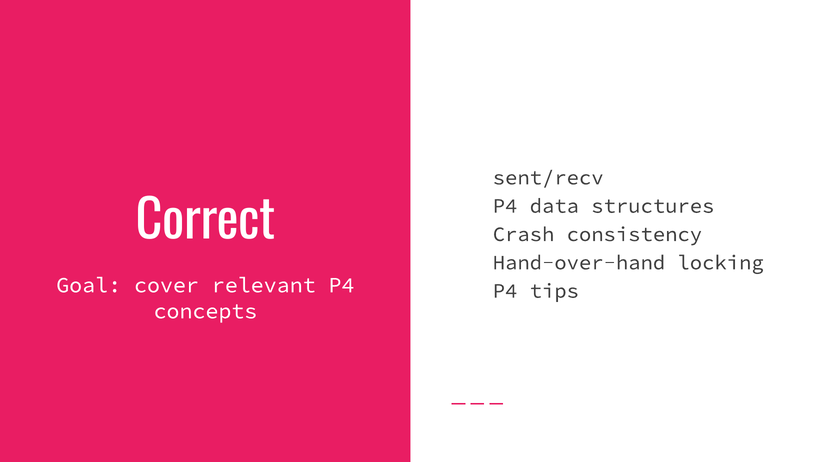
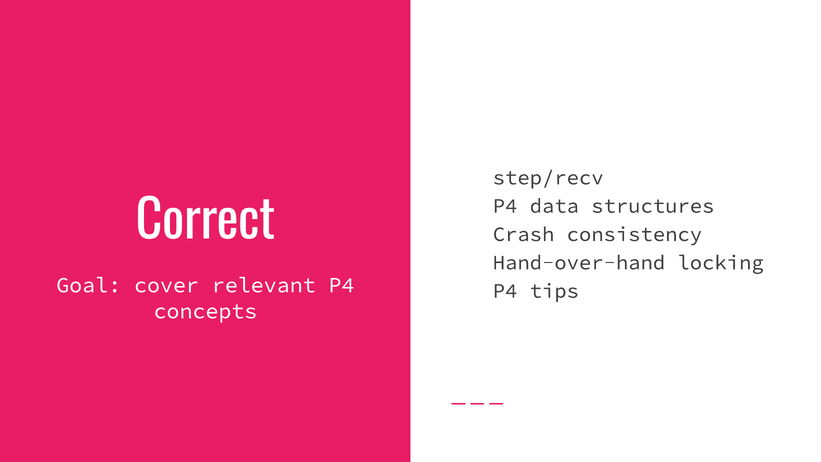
sent/recv: sent/recv -> step/recv (548, 178)
